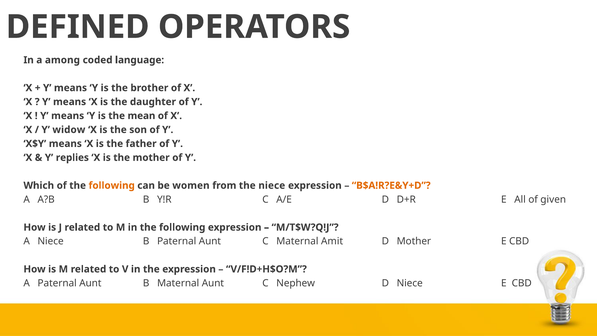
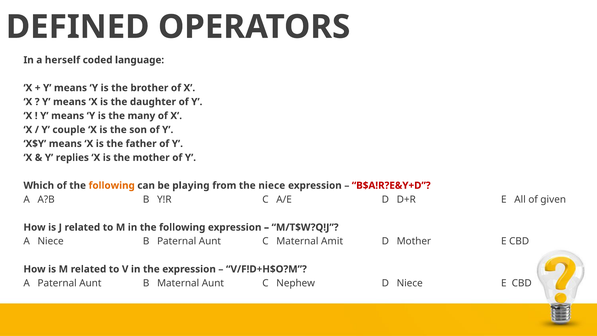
among: among -> herself (62, 60)
mean: mean -> many (141, 116)
widow: widow -> couple (69, 130)
women: women -> playing (191, 185)
B$A!R?E&Y+D colour: orange -> red (391, 185)
